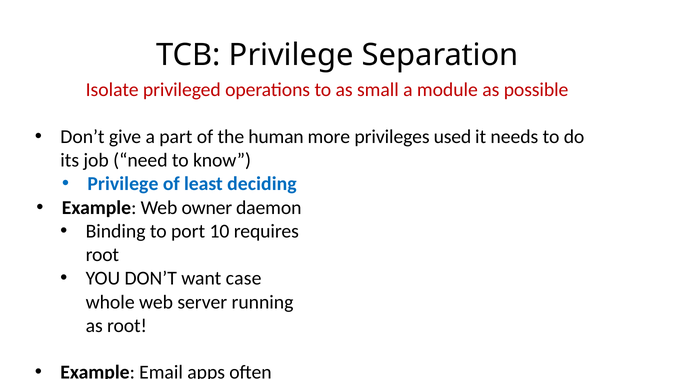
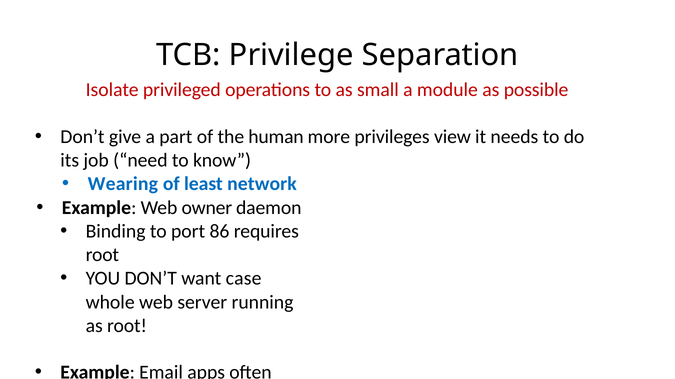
used: used -> view (452, 137)
Privilege: Privilege -> Wearing (123, 184)
deciding: deciding -> network (262, 184)
10: 10 -> 86 (219, 232)
